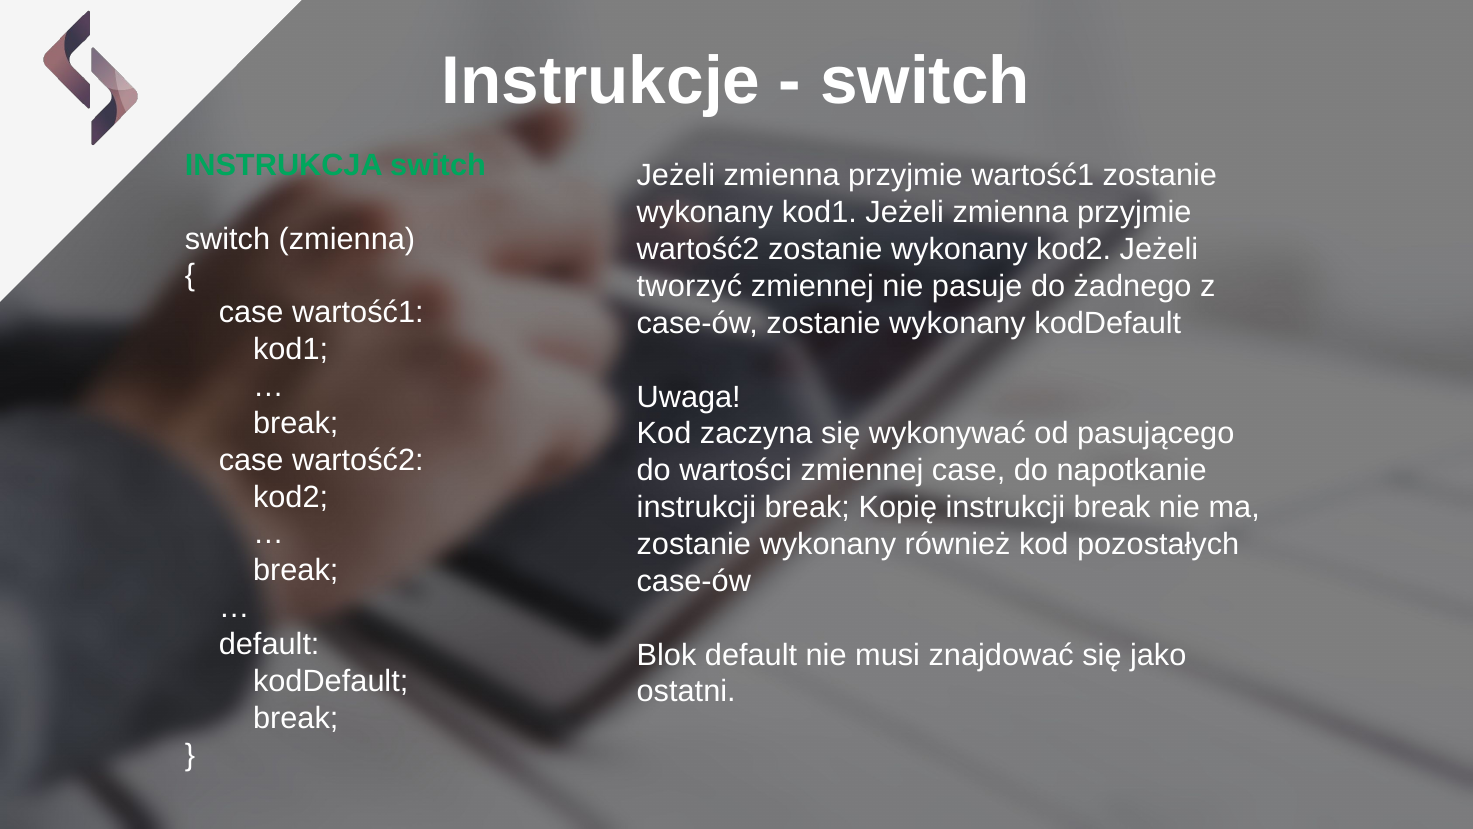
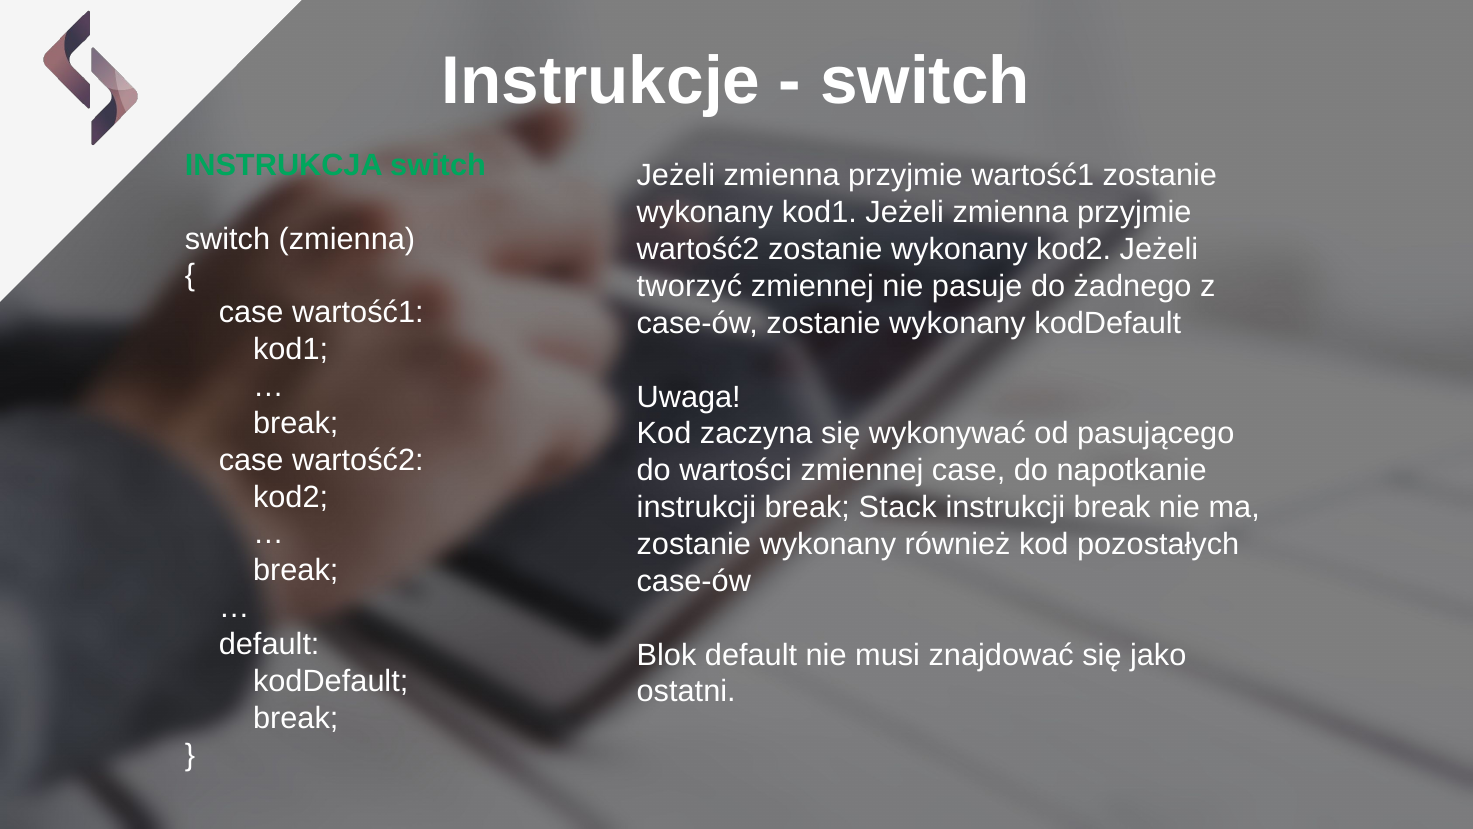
Kopię: Kopię -> Stack (898, 507)
